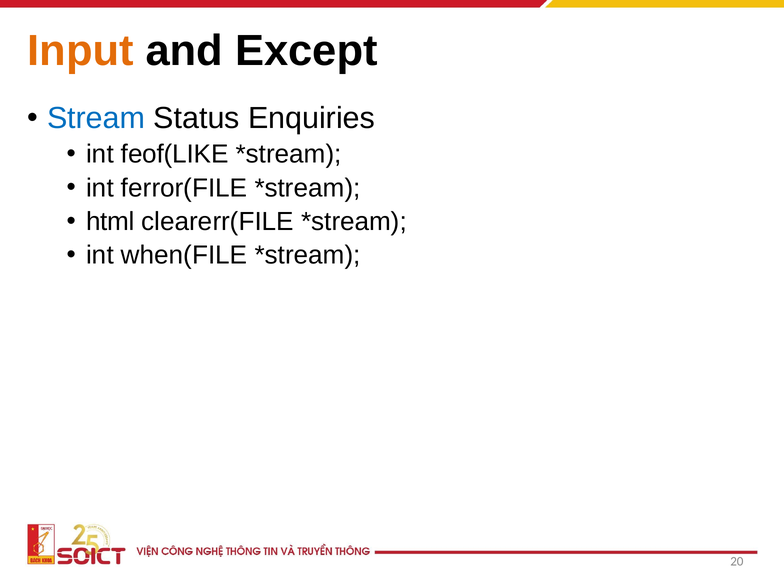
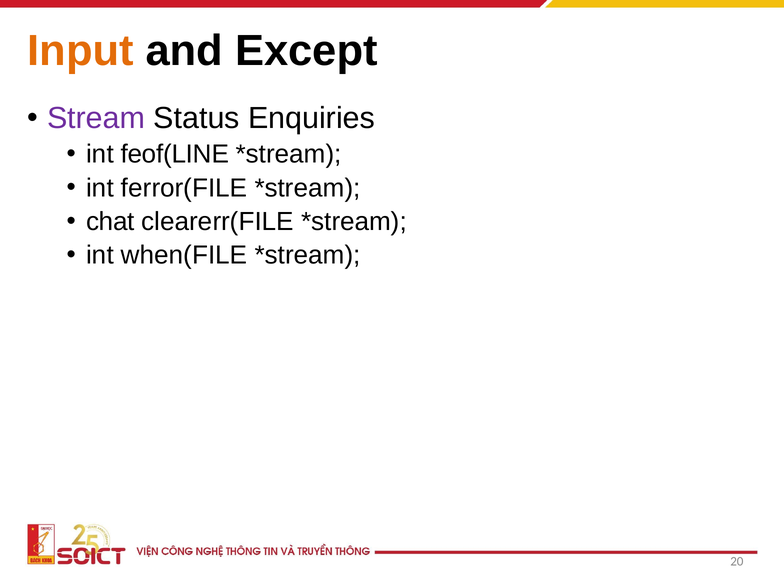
Stream colour: blue -> purple (96, 118)
feof(LIKE: feof(LIKE -> feof(LINE (175, 154)
html: html -> chat (110, 222)
